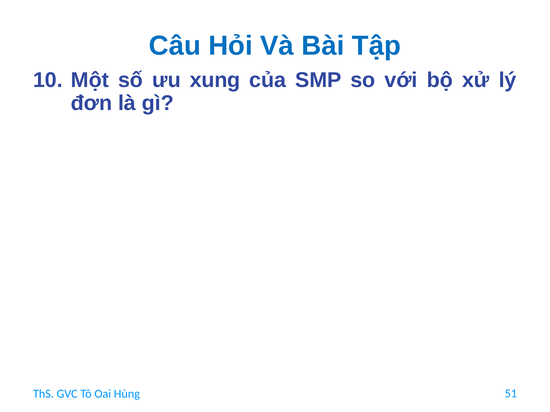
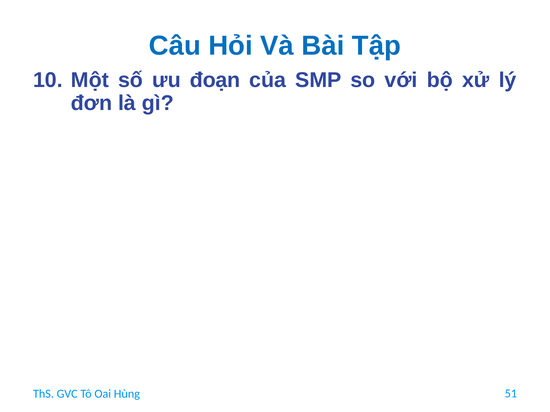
xung: xung -> đoạn (215, 80)
